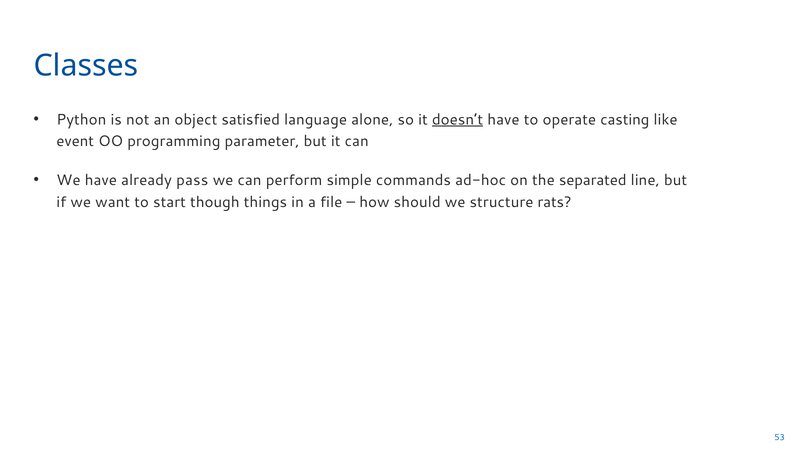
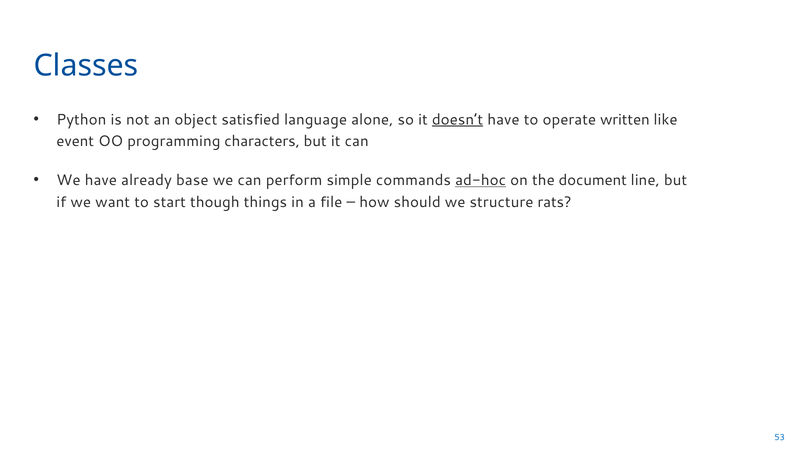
casting: casting -> written (625, 119)
parameter: parameter -> characters (262, 141)
pass: pass -> base (192, 180)
ad-hoc underline: none -> present (481, 180)
separated: separated -> document (593, 180)
